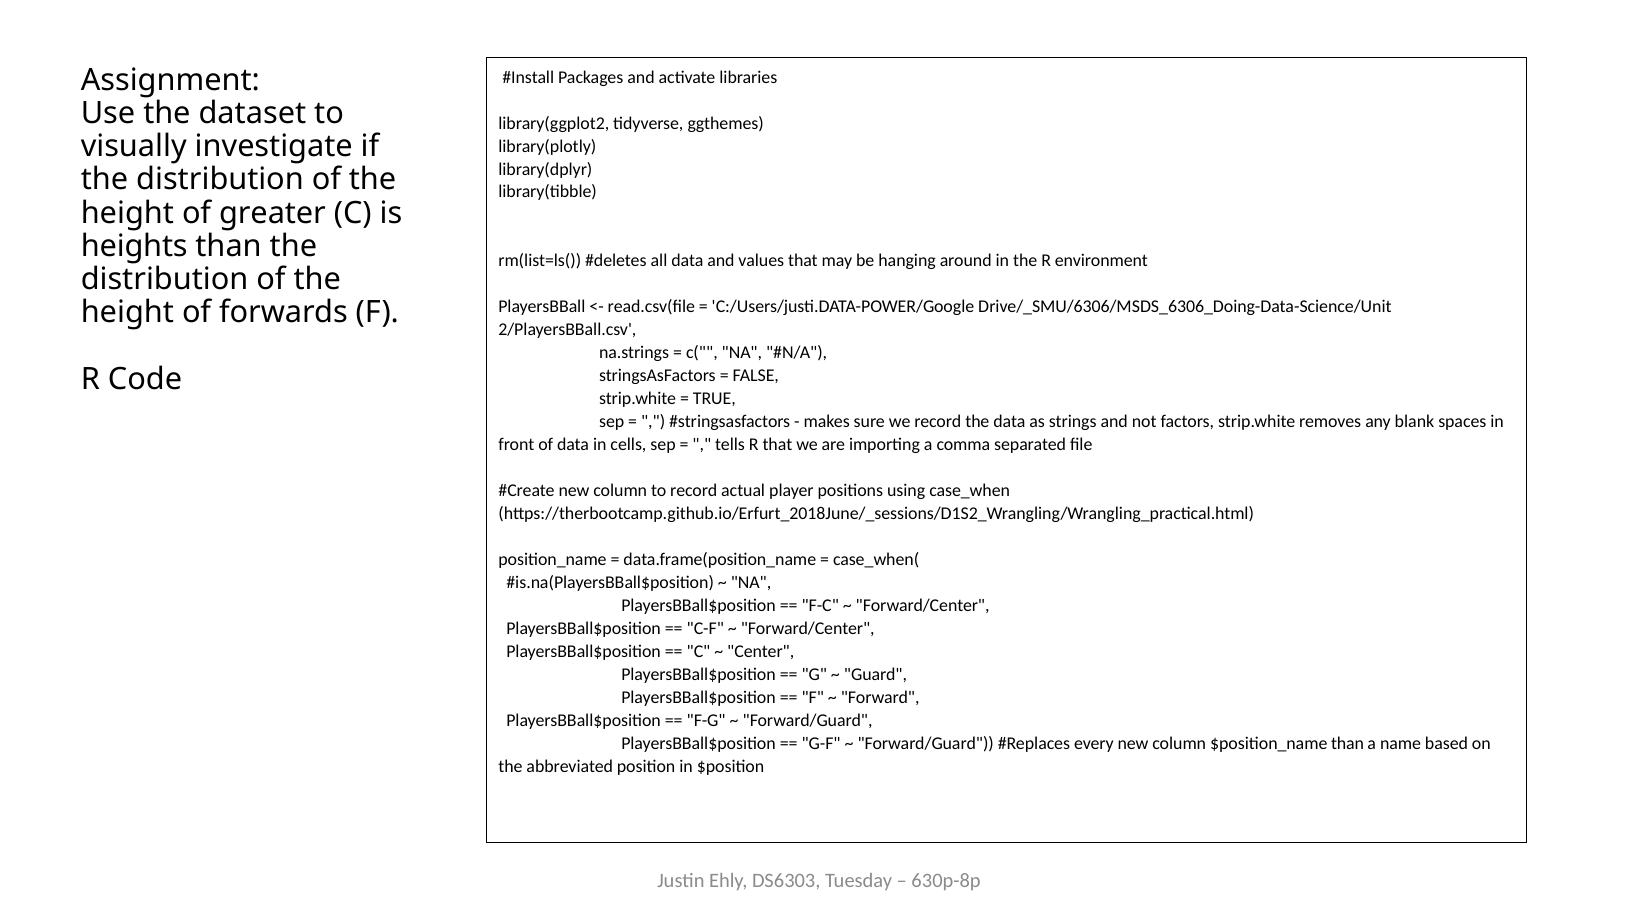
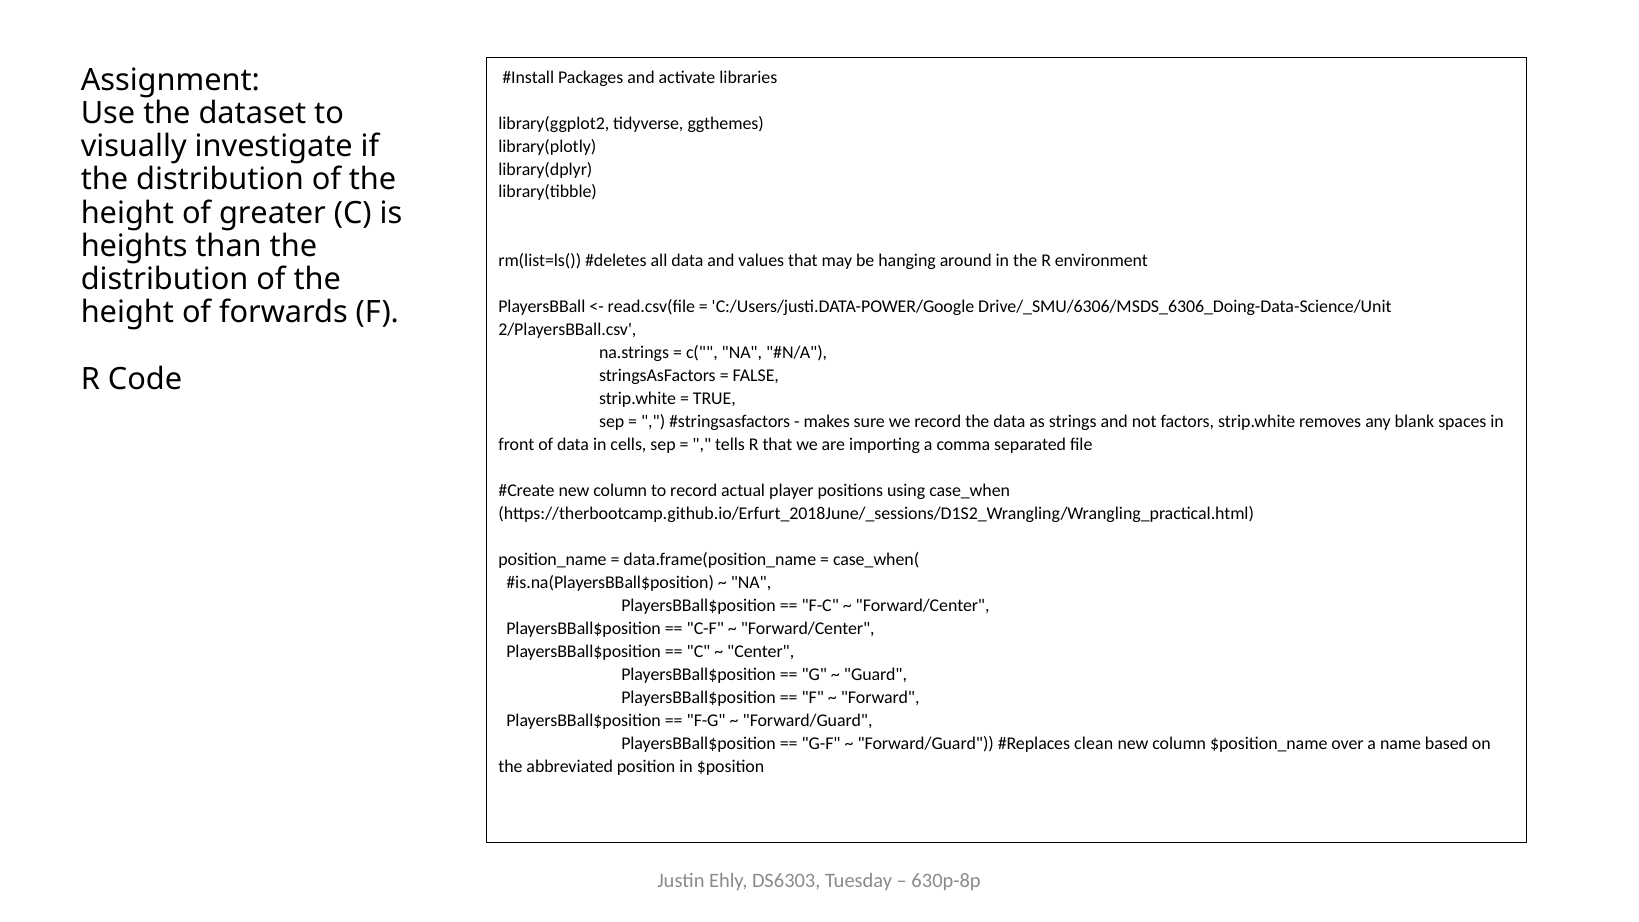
every: every -> clean (1094, 744)
$position_name than: than -> over (1347, 744)
